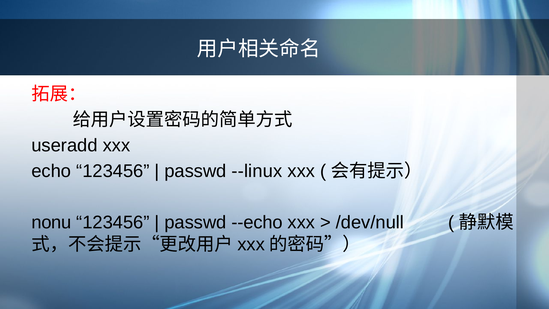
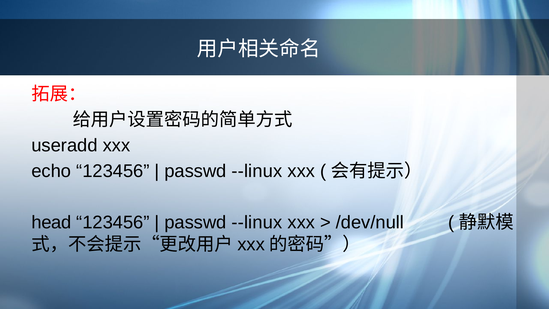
nonu: nonu -> head (51, 222)
--echo: --echo -> --linux (257, 222)
